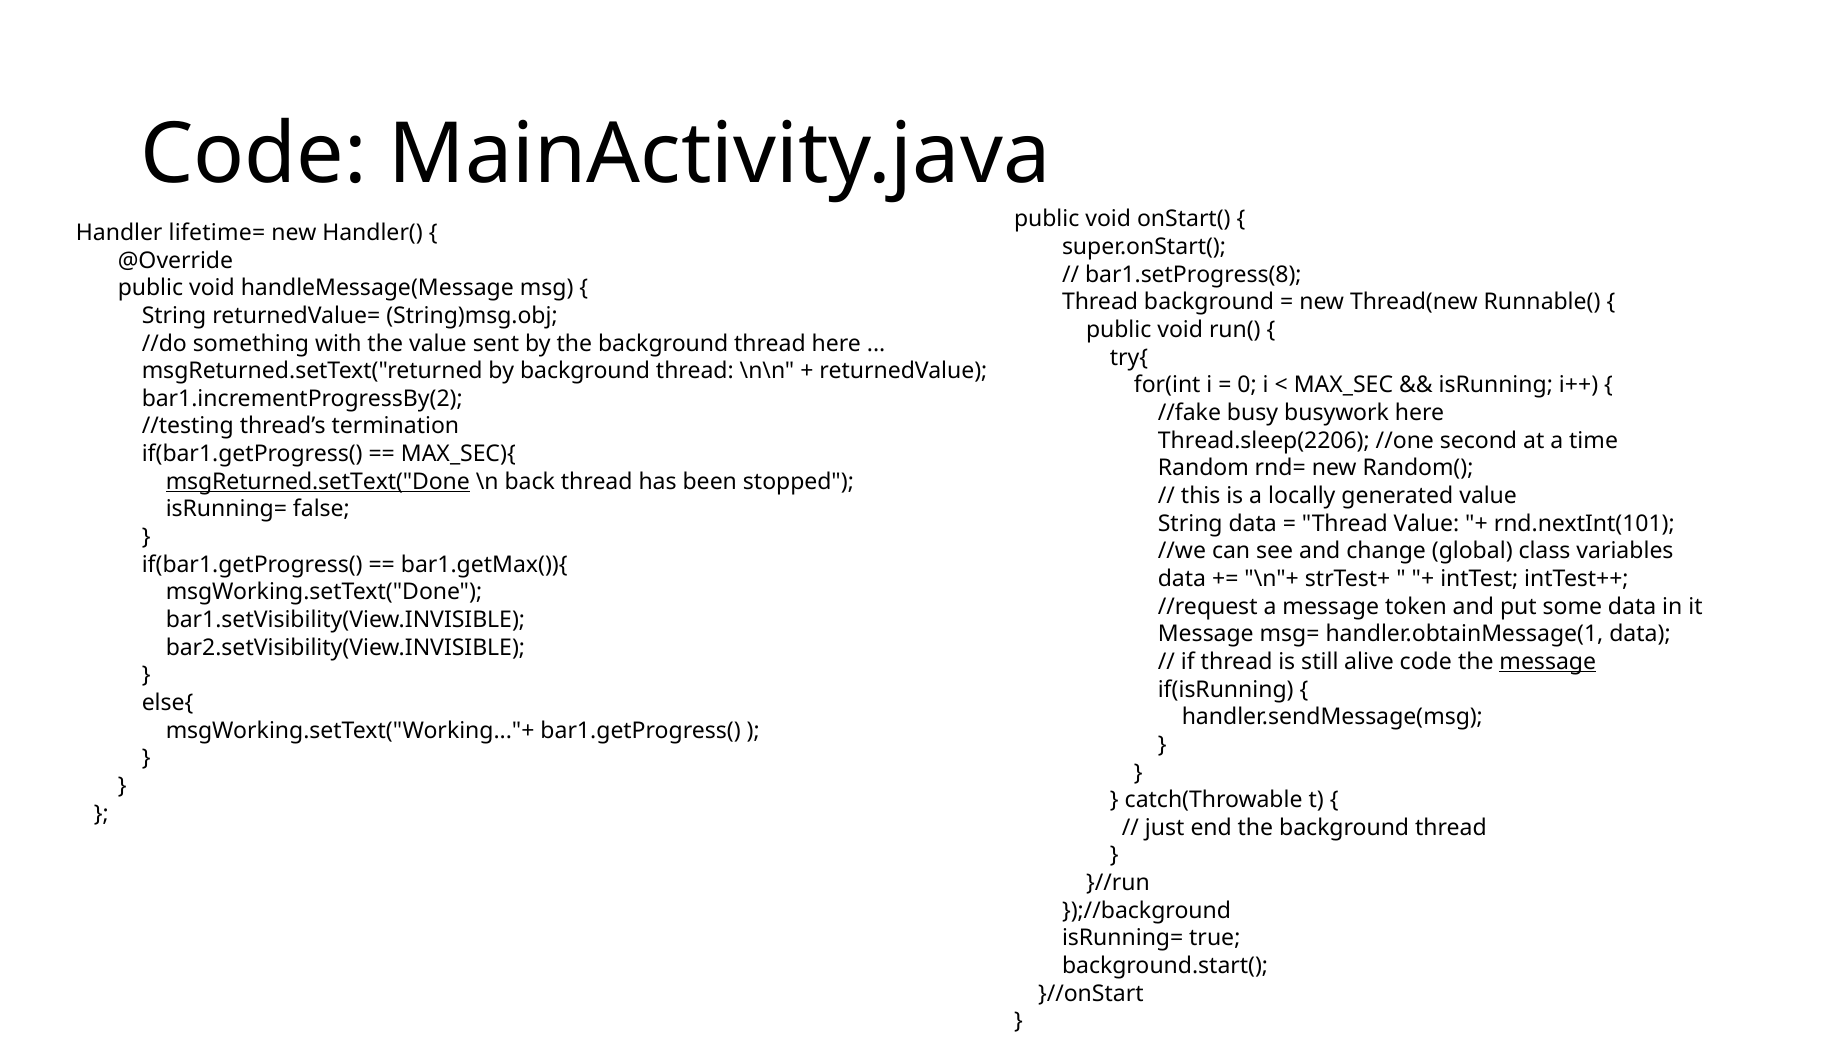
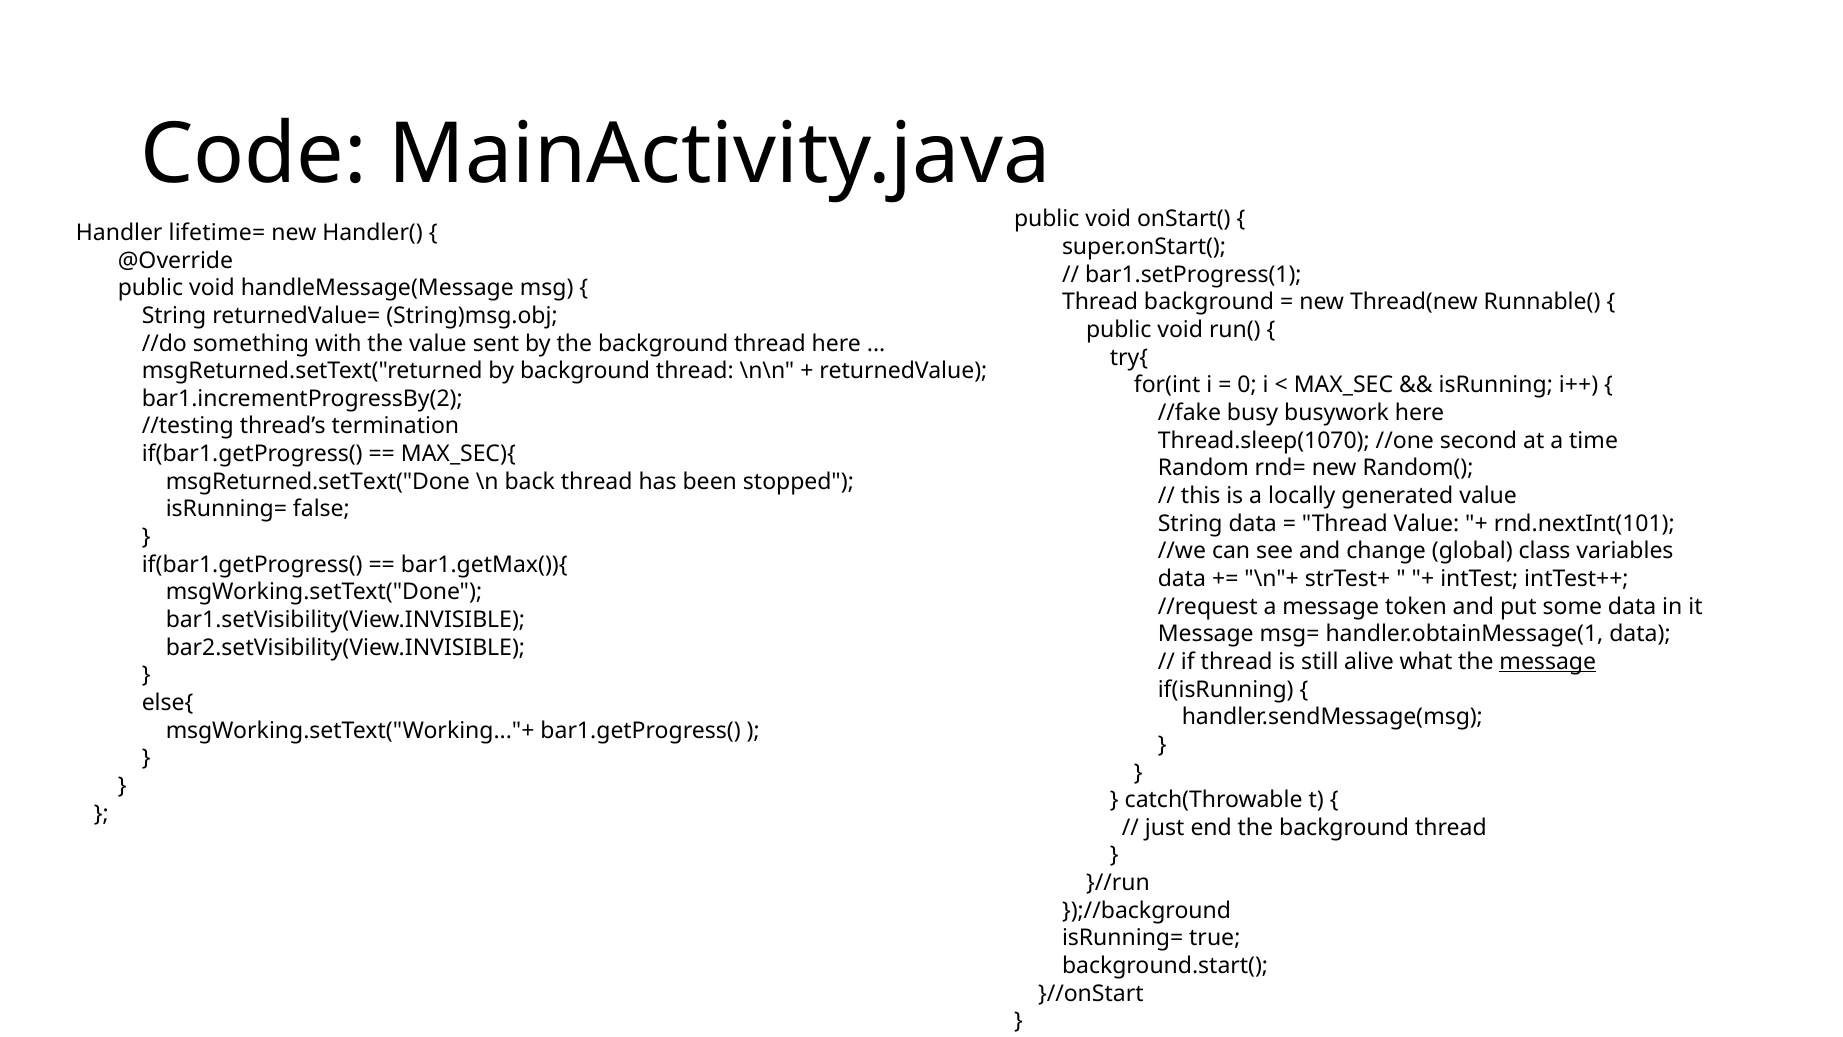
bar1.setProgress(8: bar1.setProgress(8 -> bar1.setProgress(1 (1193, 275)
Thread.sleep(2206: Thread.sleep(2206 -> Thread.sleep(1070 (1264, 440)
msgReturned.setText("Done underline: present -> none (318, 482)
alive code: code -> what (1426, 662)
